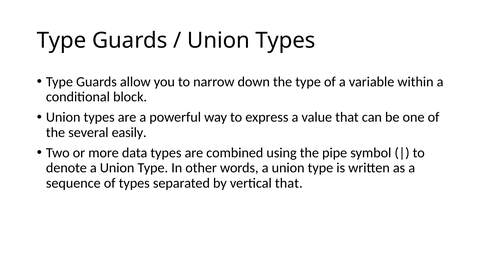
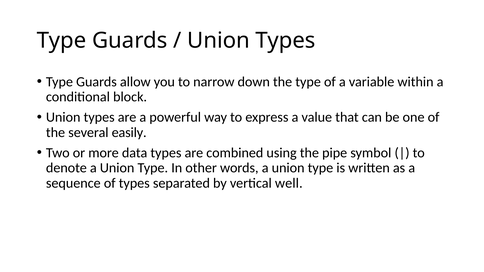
vertical that: that -> well (289, 183)
